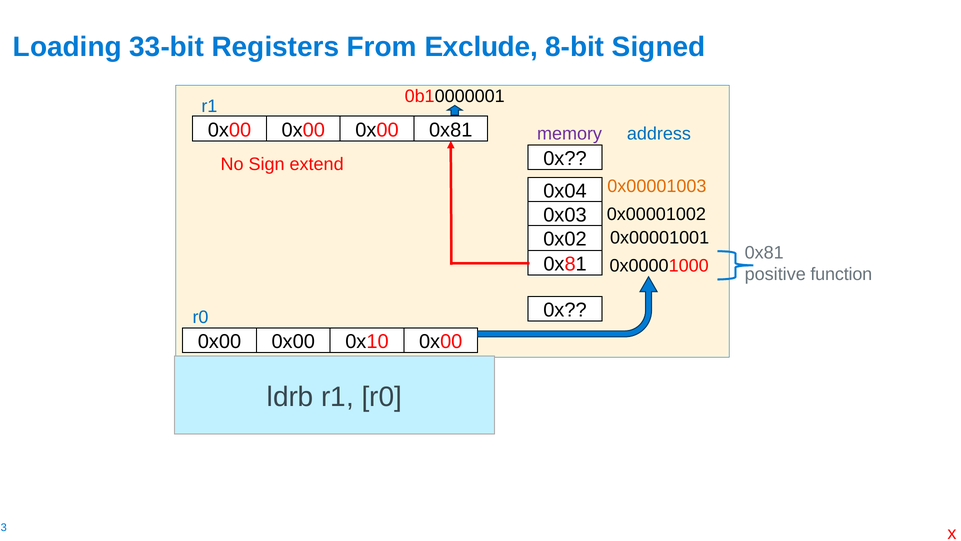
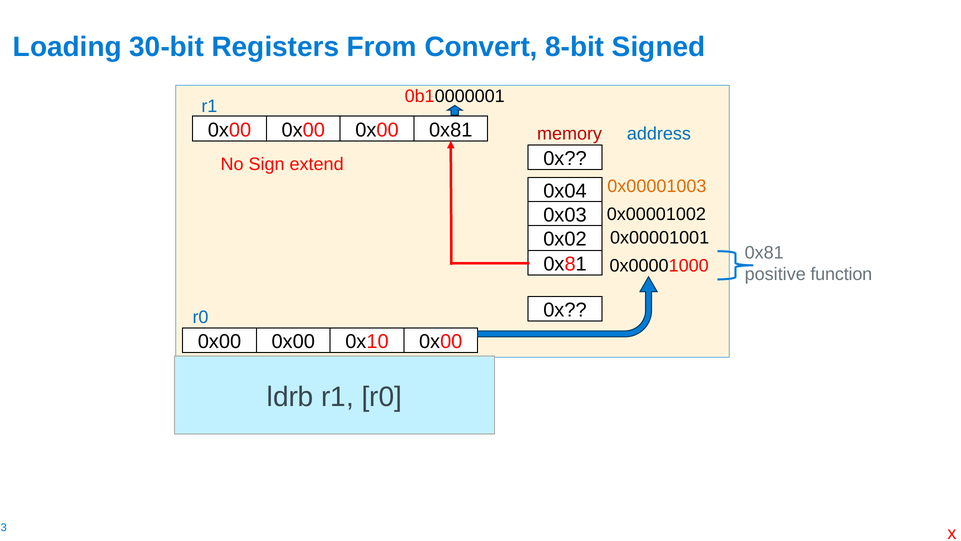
33-bit: 33-bit -> 30-bit (167, 47)
Exclude: Exclude -> Convert (481, 47)
memory colour: purple -> red (570, 134)
